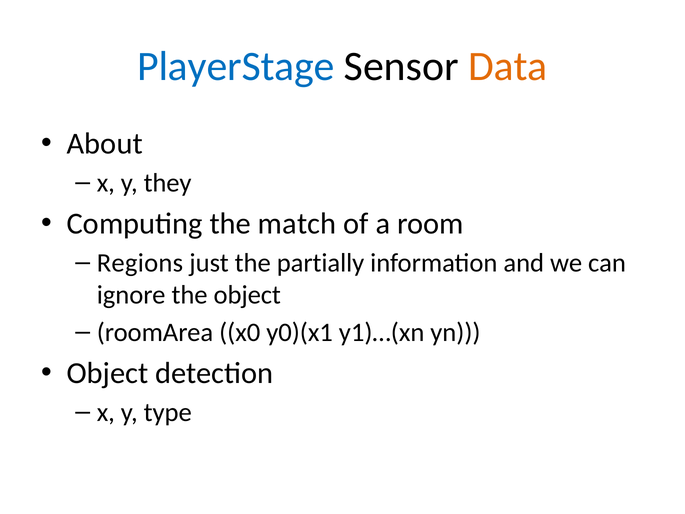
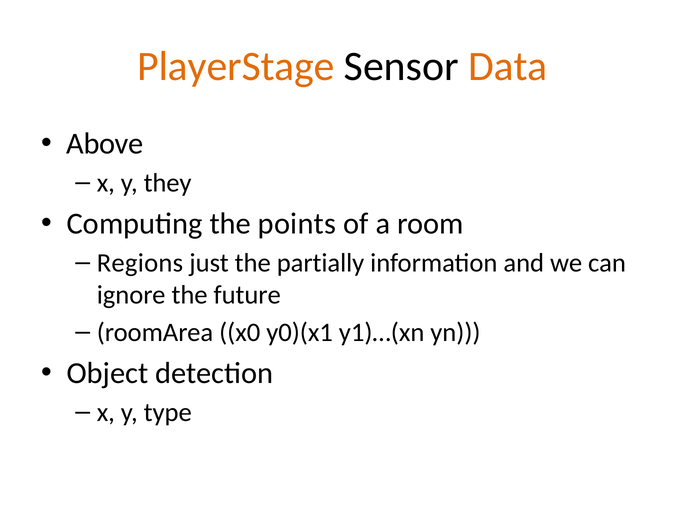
PlayerStage colour: blue -> orange (236, 66)
About: About -> Above (105, 144)
match: match -> points (297, 224)
the object: object -> future (247, 295)
